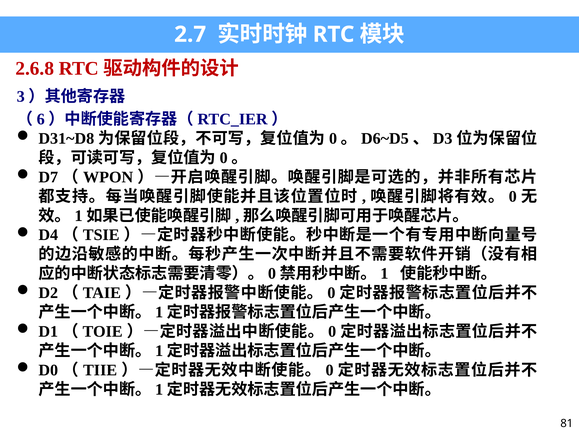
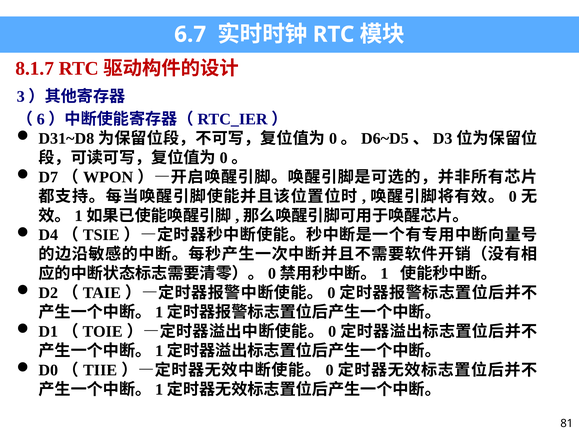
2.7: 2.7 -> 6.7 (190, 34)
2.6.8: 2.6.8 -> 8.1.7 (35, 69)
